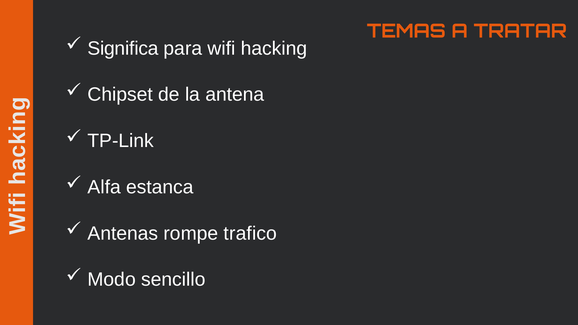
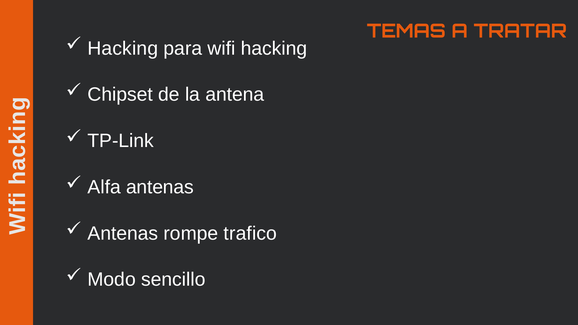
Significa: Significa -> Hacking (123, 48)
Alfa estanca: estanca -> antenas (160, 187)
